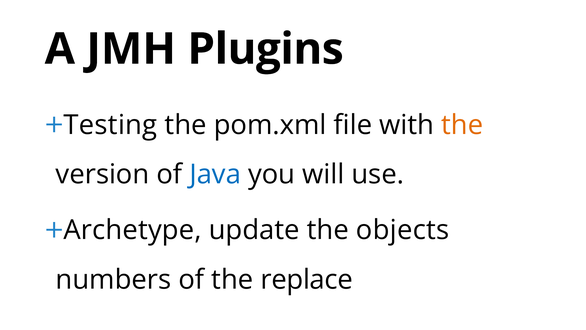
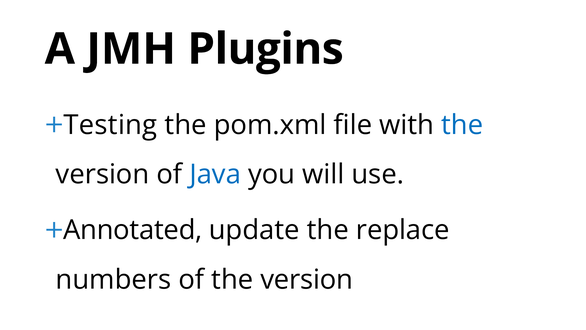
the colour: orange -> blue (462, 125)
Archetype: Archetype -> Annotated (133, 230)
objects: objects -> replace (403, 230)
of the replace: replace -> version (307, 279)
